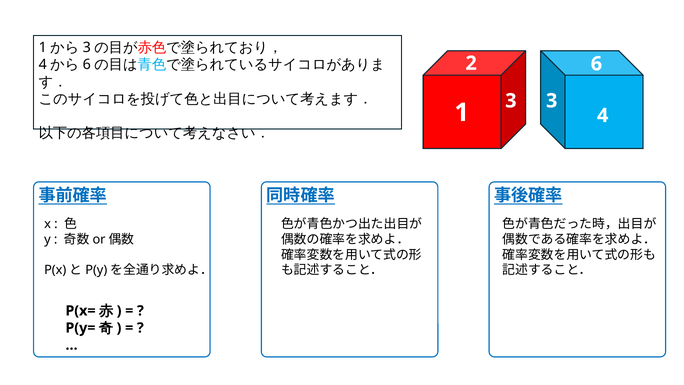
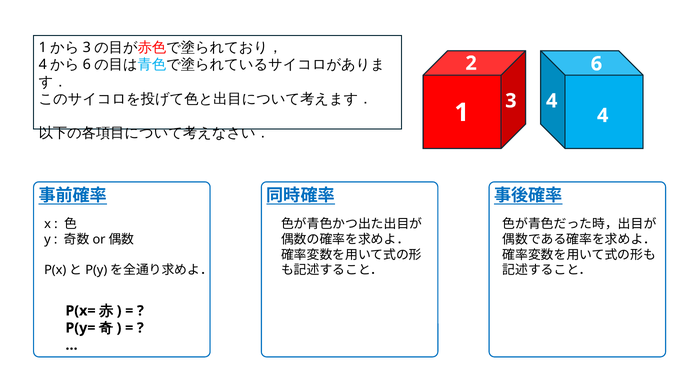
3 3: 3 -> 4 (552, 101)
